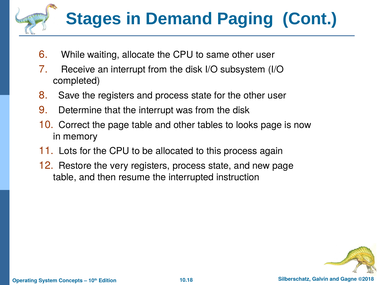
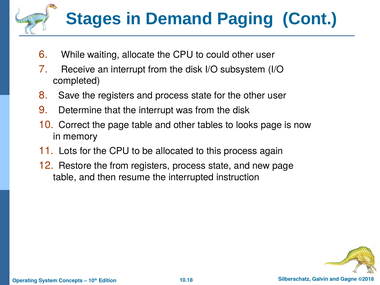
same: same -> could (218, 55)
the very: very -> from (119, 166)
